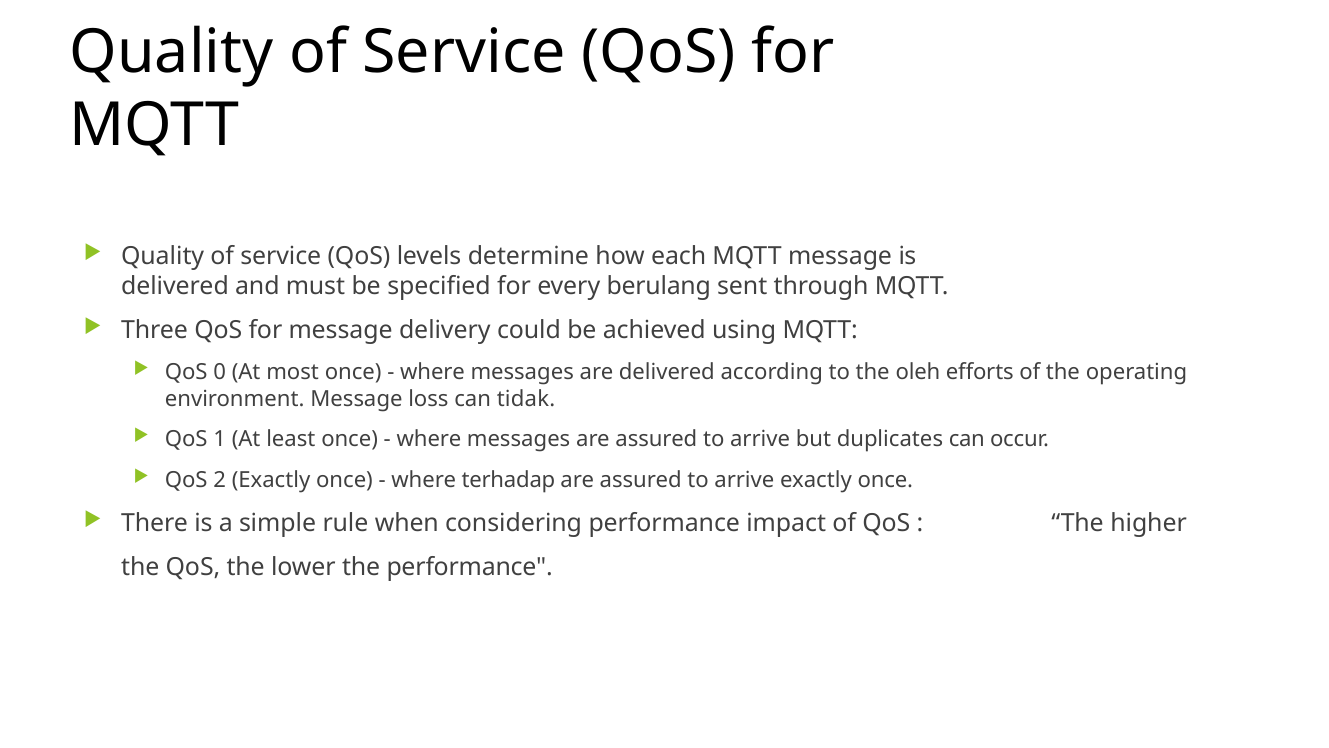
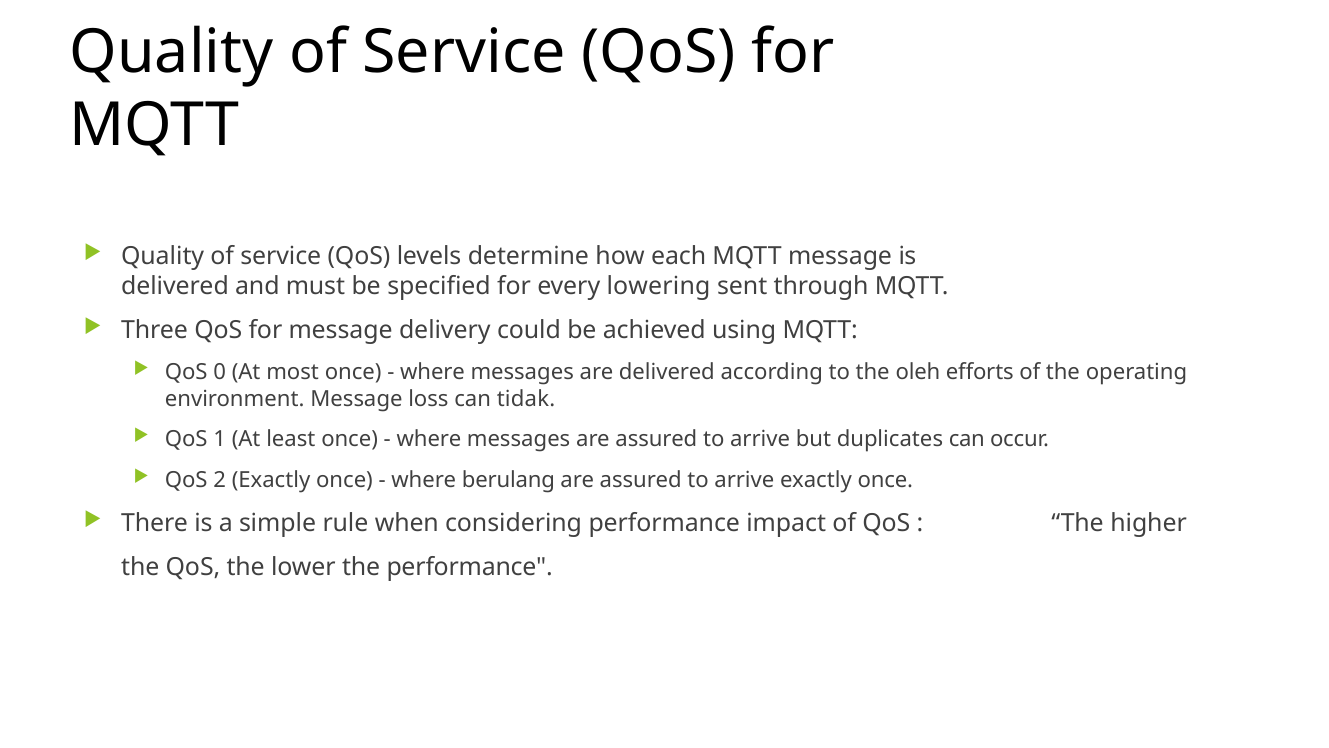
berulang: berulang -> lowering (659, 286)
terhadap: terhadap -> berulang (508, 479)
